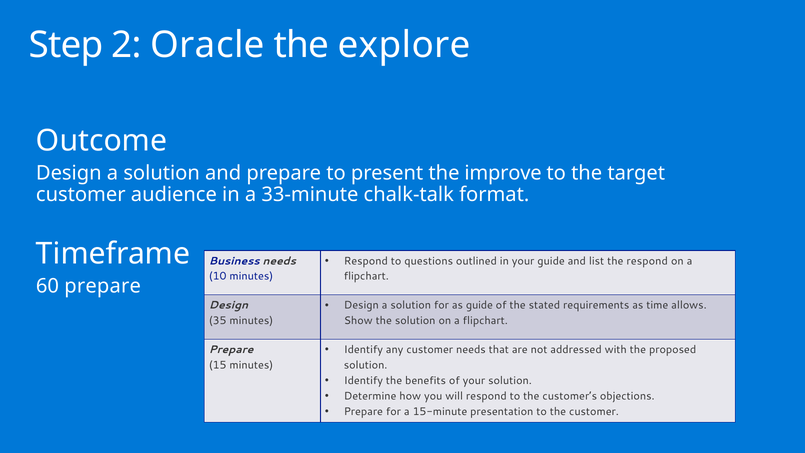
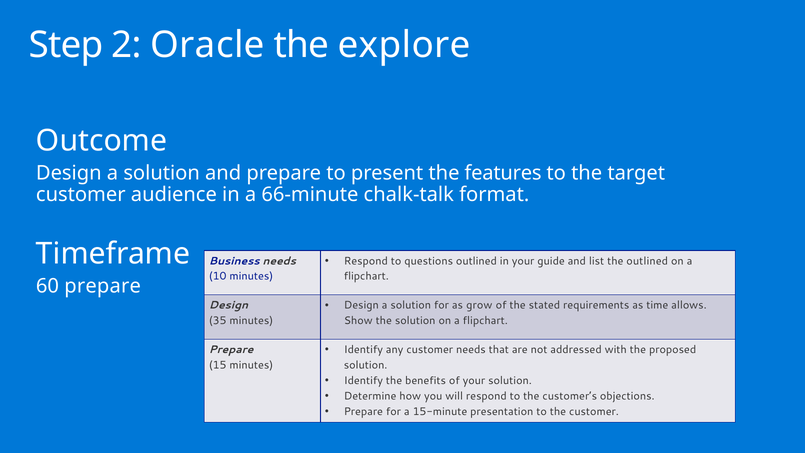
improve: improve -> features (503, 173)
33-minute: 33-minute -> 66-minute (310, 195)
the respond: respond -> outlined (647, 261)
as guide: guide -> grow (479, 305)
